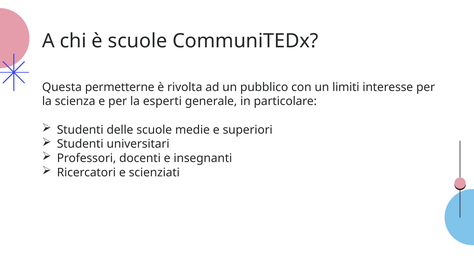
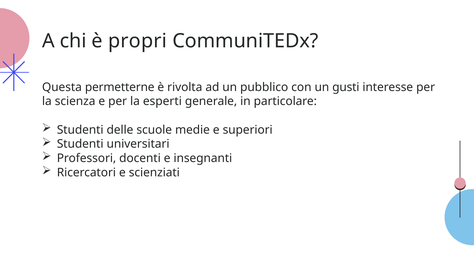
è scuole: scuole -> propri (137, 41)
limiti: limiti -> gusti (346, 87)
